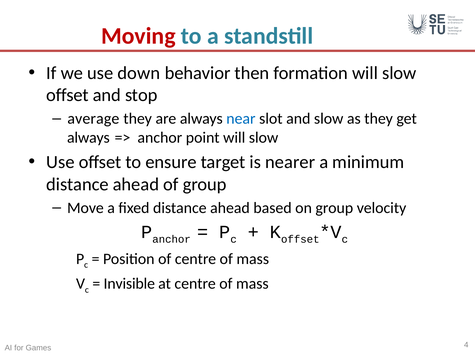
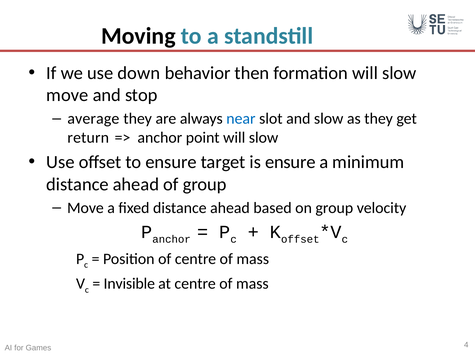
Moving colour: red -> black (138, 36)
offset: offset -> move (67, 95)
always: always -> return (88, 138)
is nearer: nearer -> ensure (290, 162)
